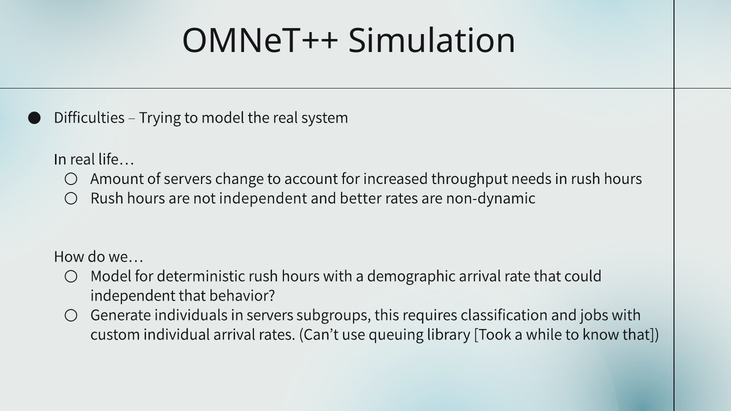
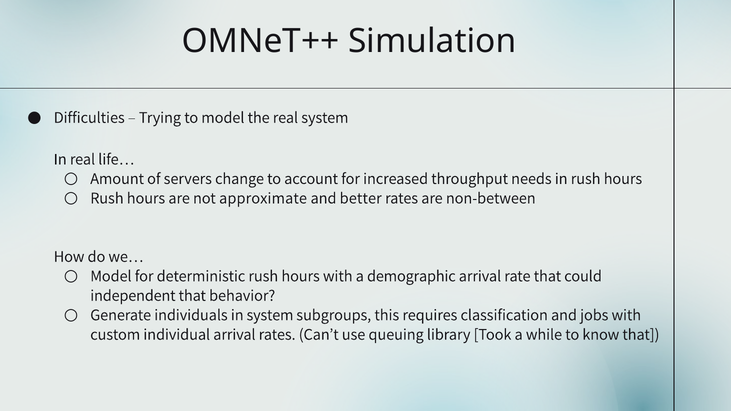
not independent: independent -> approximate (263, 198)
non-dynamic: non-dynamic -> non-between (491, 198)
in servers: servers -> system (270, 315)
